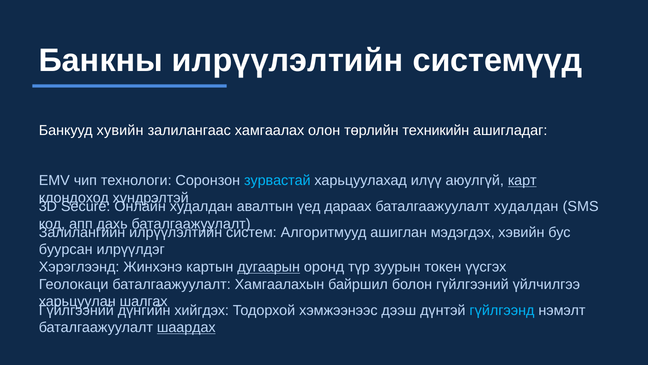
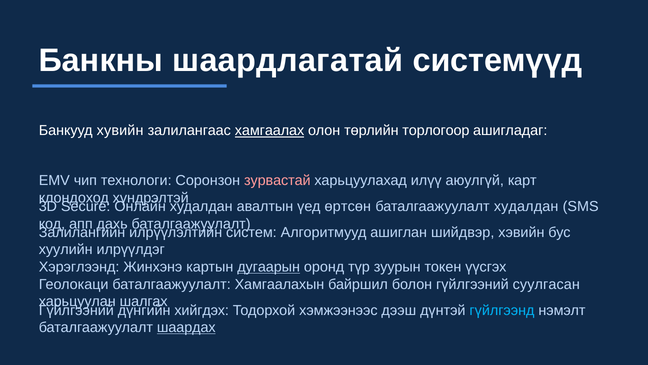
Банкны илрүүлэлтийн: илрүүлэлтийн -> шаардлагатай (288, 61)
хамгаалах underline: none -> present (270, 131)
техникийн: техникийн -> торлогоор (436, 131)
зурвастай colour: light blue -> pink (277, 180)
карт underline: present -> none (522, 180)
дараах: дараах -> өртсөн (348, 206)
мэдэгдэх: мэдэгдэх -> шийдвэр (463, 232)
буурсан: буурсан -> хуулийн (66, 249)
үйлчилгээ: үйлчилгээ -> суулгасан (546, 284)
